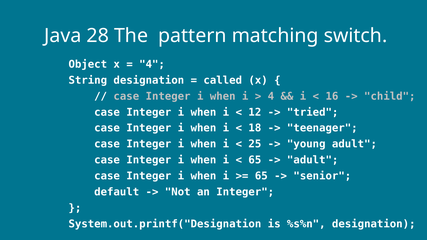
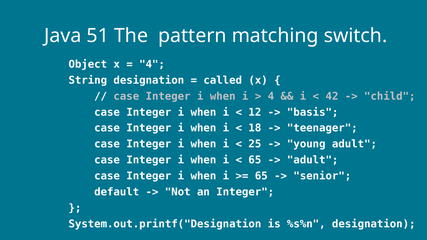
28: 28 -> 51 (98, 36)
16: 16 -> 42 (332, 96)
tried: tried -> basis (313, 112)
